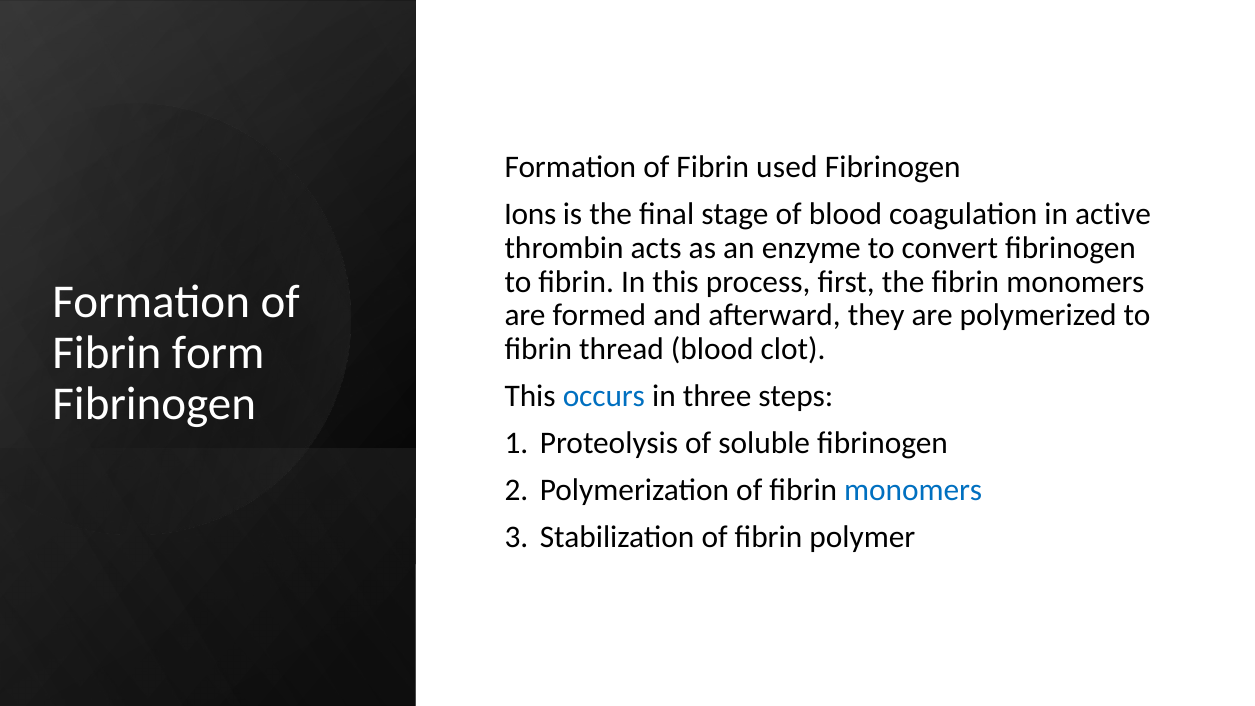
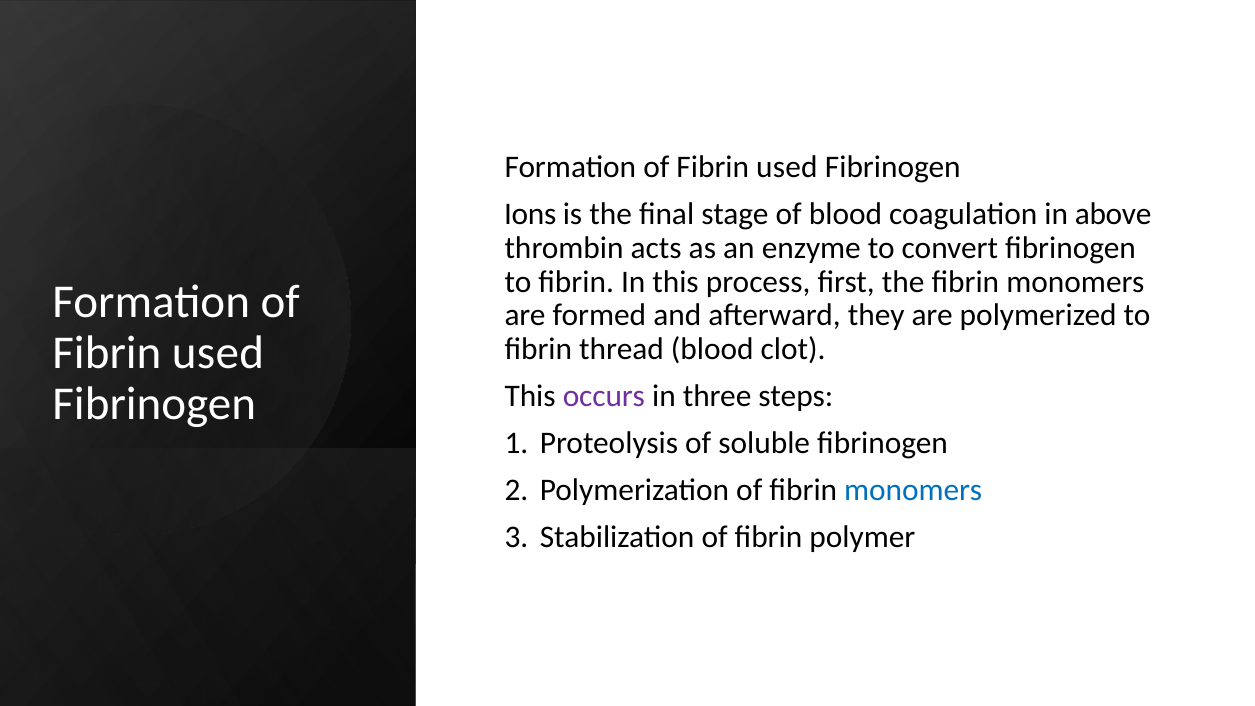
active: active -> above (1113, 214)
form: form -> used (218, 353)
occurs colour: blue -> purple (604, 396)
